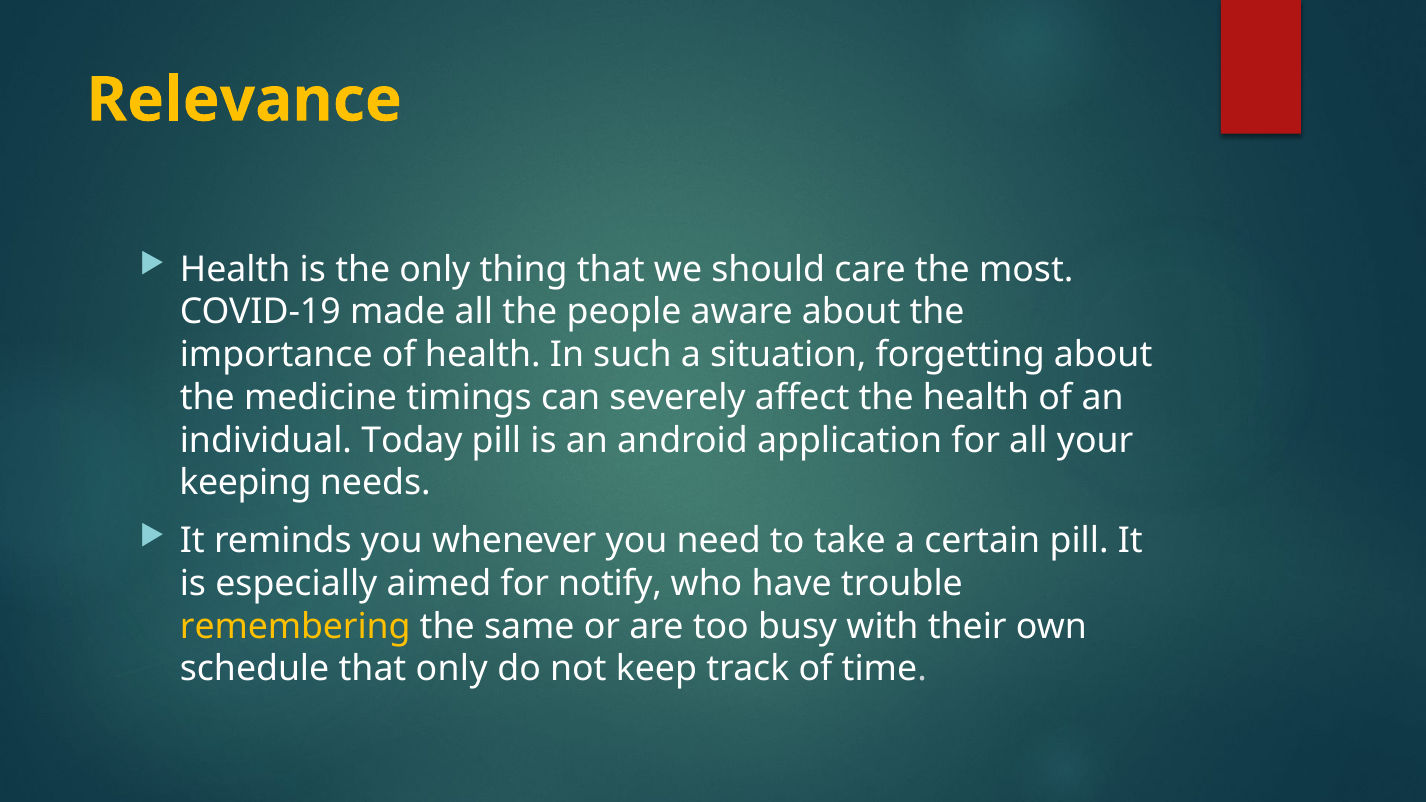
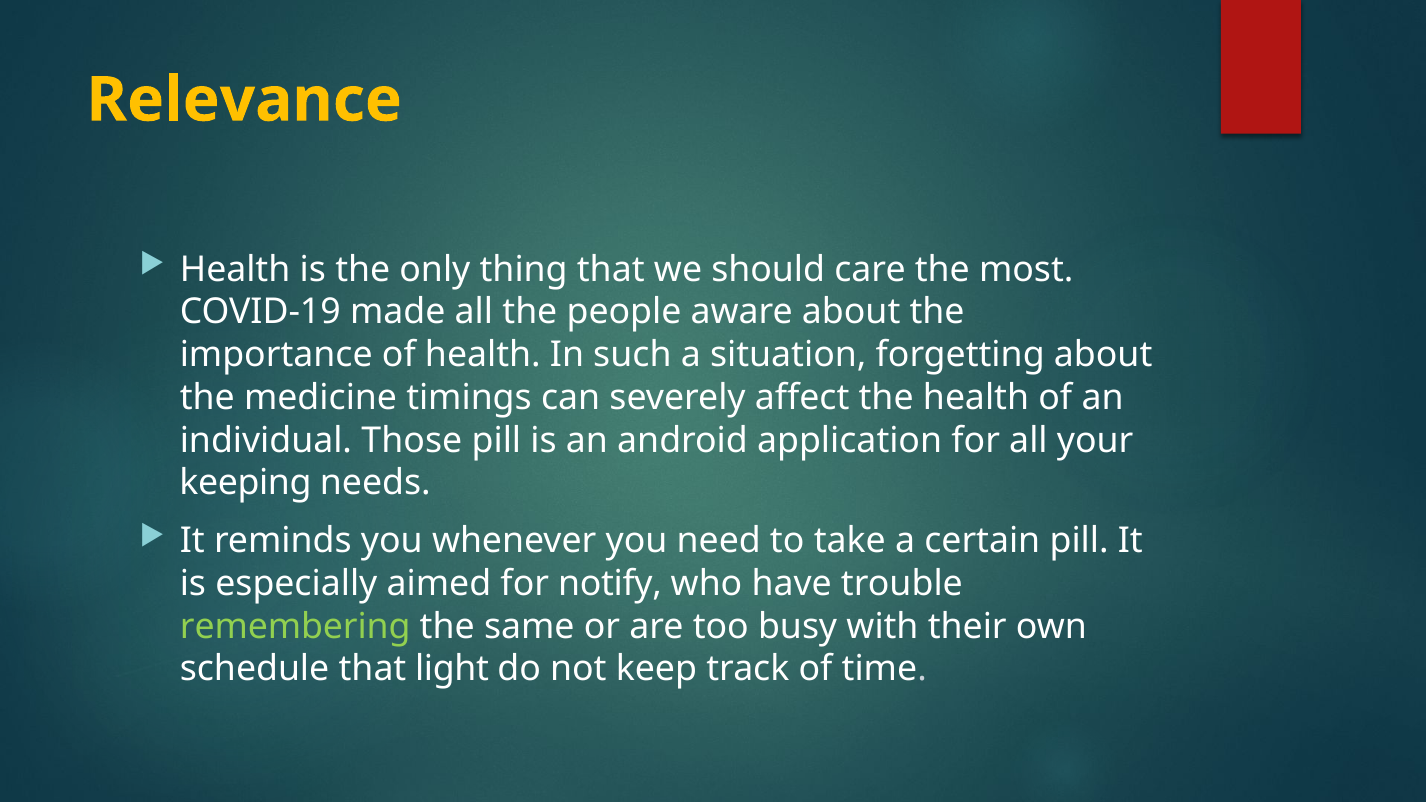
Today: Today -> Those (412, 440)
remembering colour: yellow -> light green (295, 626)
that only: only -> light (452, 669)
